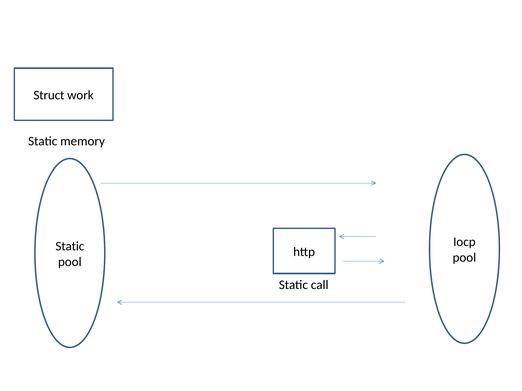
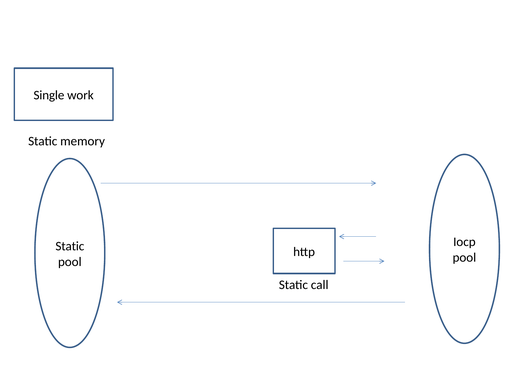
Struct: Struct -> Single (49, 95)
